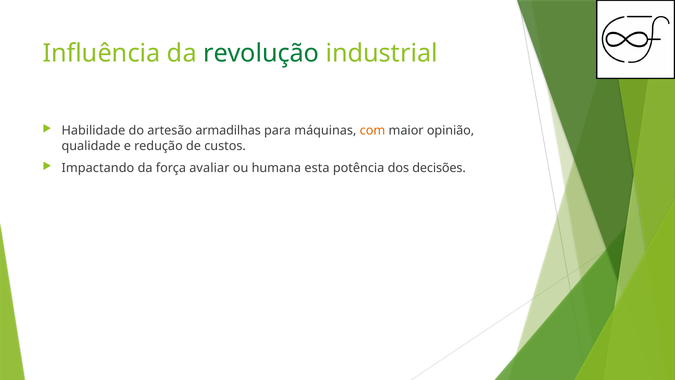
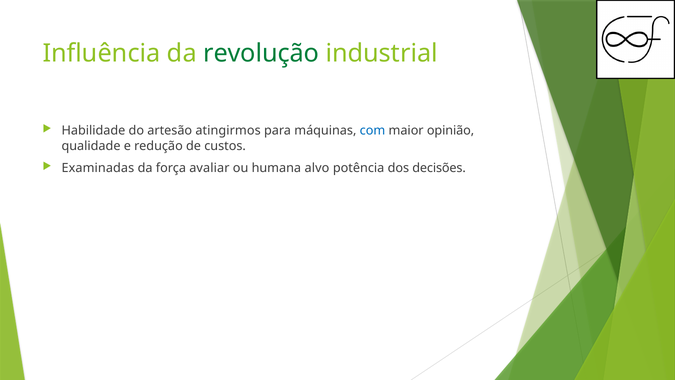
armadilhas: armadilhas -> atingirmos (228, 131)
com colour: orange -> blue (372, 131)
Impactando: Impactando -> Examinadas (98, 168)
esta: esta -> alvo (317, 168)
